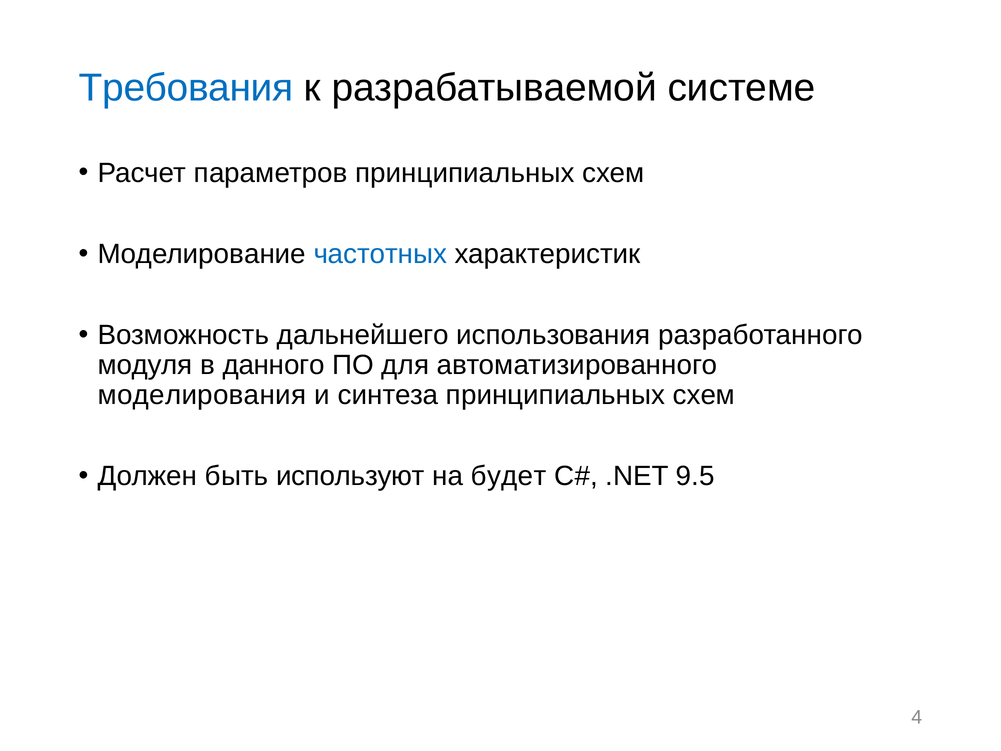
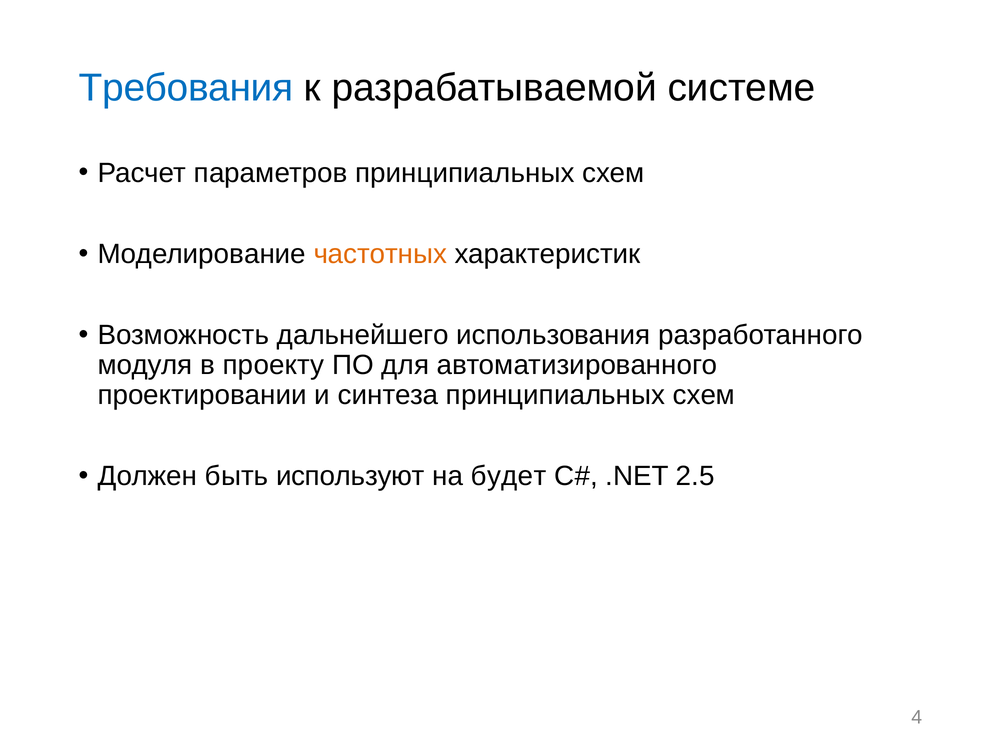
частотных colour: blue -> orange (380, 254)
данного: данного -> проекту (273, 365)
моделирования: моделирования -> проектировании (202, 395)
9.5: 9.5 -> 2.5 (695, 476)
